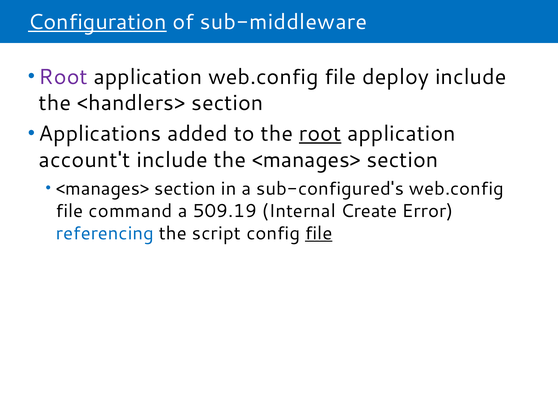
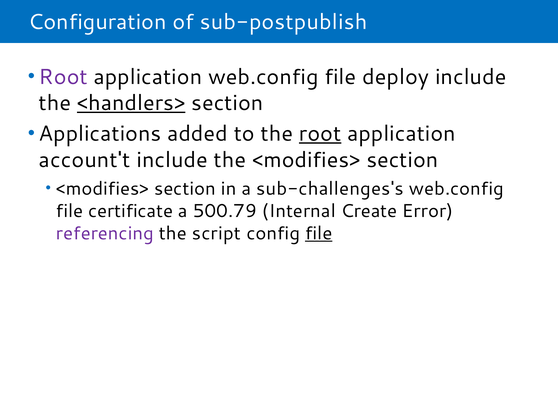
Configuration underline: present -> none (97, 22)
sub-middleware: sub-middleware -> sub-postpublish (284, 22)
<handlers> underline: none -> present (131, 103)
the <manages>: <manages> -> <modifies> (306, 160)
<manages>: <manages> -> <modifies> (103, 188)
sub-configured's: sub-configured's -> sub-challenges's (330, 188)
command: command -> certificate (131, 211)
509.19: 509.19 -> 500.79 (225, 211)
referencing colour: blue -> purple (105, 233)
